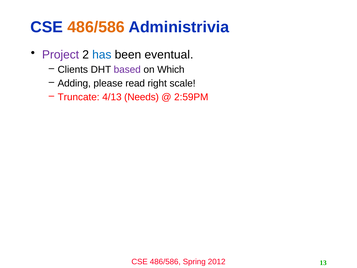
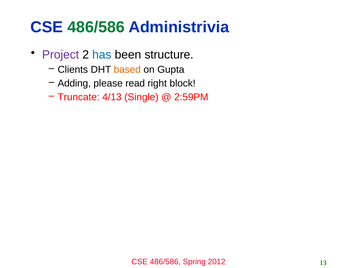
486/586 colour: orange -> green (96, 27)
eventual: eventual -> structure (169, 55)
based colour: purple -> orange (127, 70)
Which: Which -> Gupta (171, 70)
scale: scale -> block (183, 83)
Needs: Needs -> Single (141, 97)
